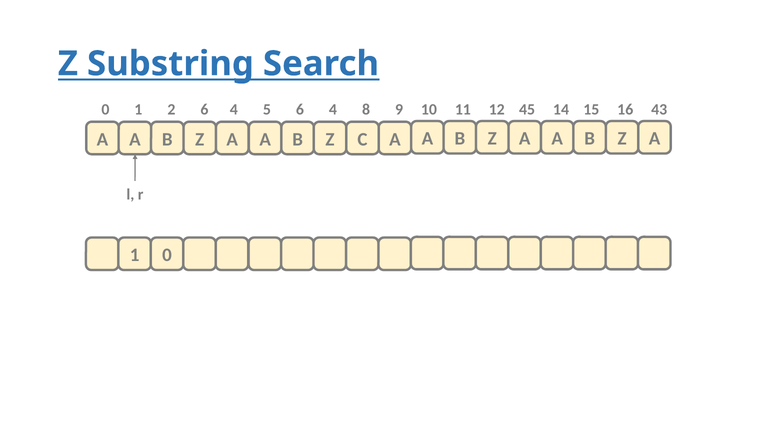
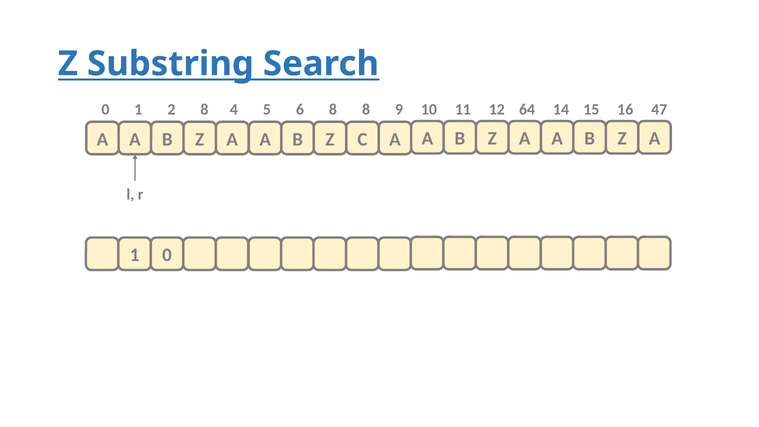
2 6: 6 -> 8 (204, 109)
5 6 4: 4 -> 8 (333, 109)
45: 45 -> 64 (527, 109)
43: 43 -> 47 (659, 109)
